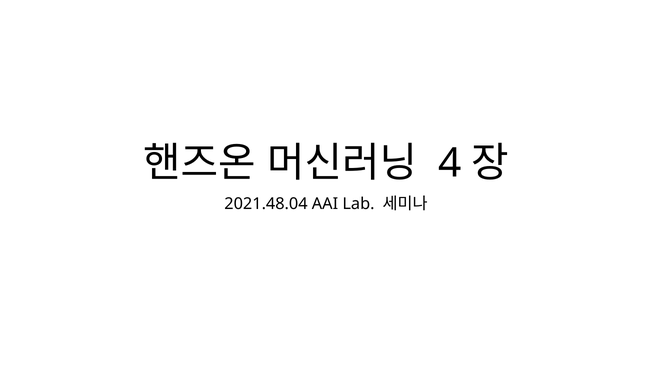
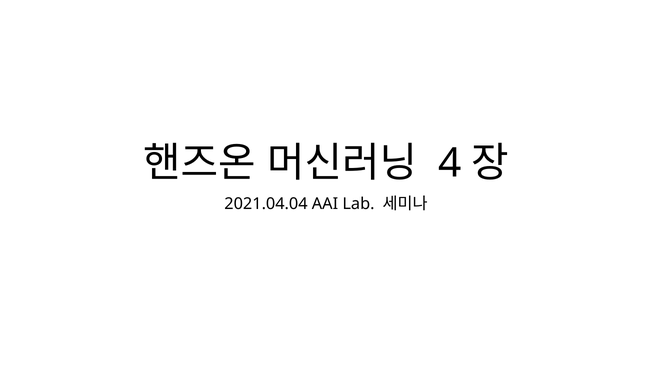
2021.48.04: 2021.48.04 -> 2021.04.04 (266, 204)
